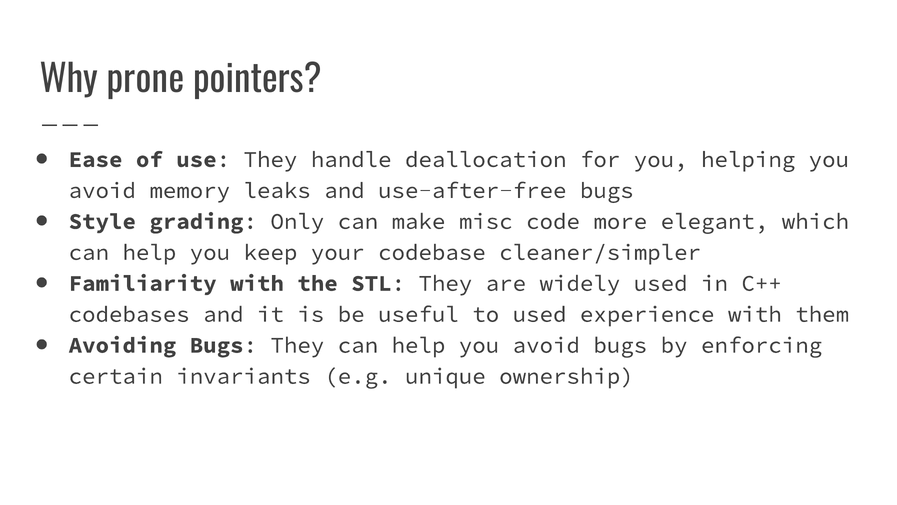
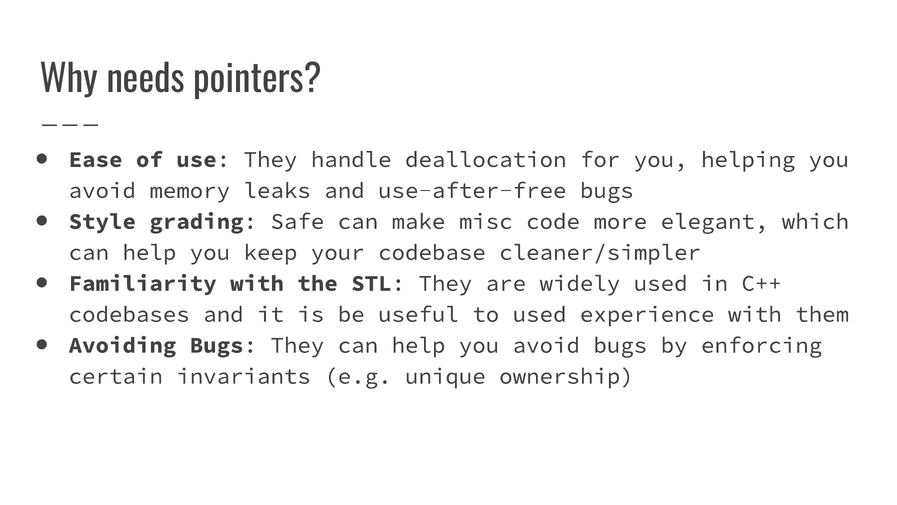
prone: prone -> needs (146, 80)
Only: Only -> Safe (297, 221)
